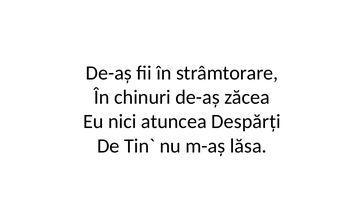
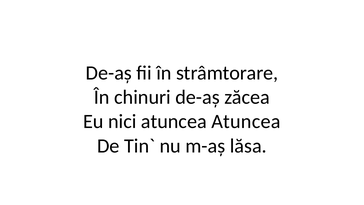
atuncea Despărți: Despărți -> Atuncea (246, 121)
